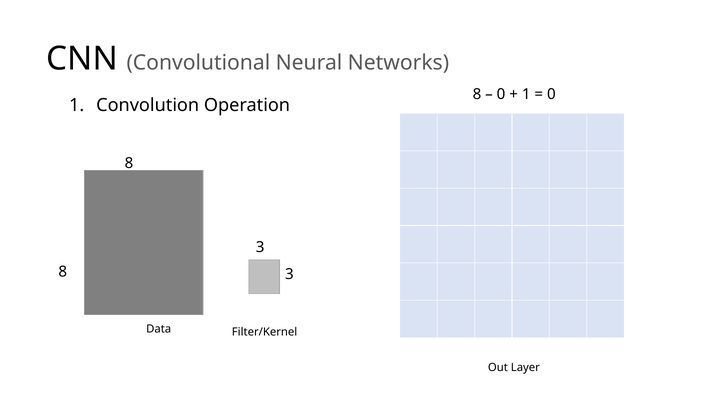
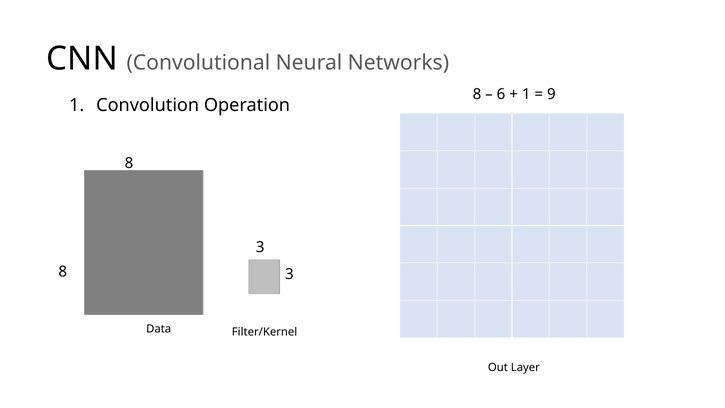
0: 0 -> 6 (501, 94)
0: 0 -> 9 (551, 94)
